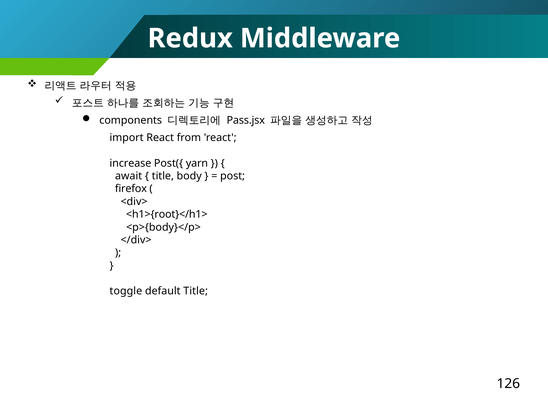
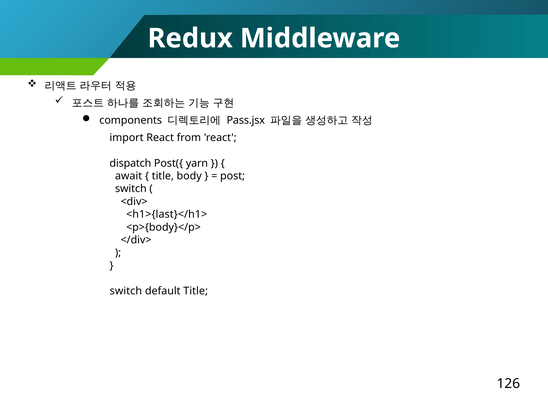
increase: increase -> dispatch (130, 163)
firefox: firefox -> switch (131, 189)
<h1>{root}</h1>: <h1>{root}</h1> -> <h1>{last}</h1> (167, 214)
toggle: toggle -> switch (126, 291)
